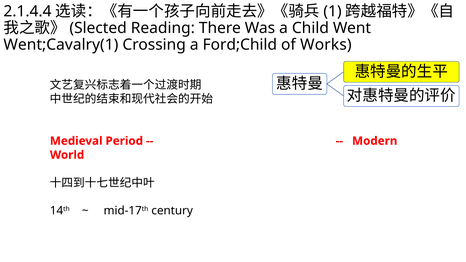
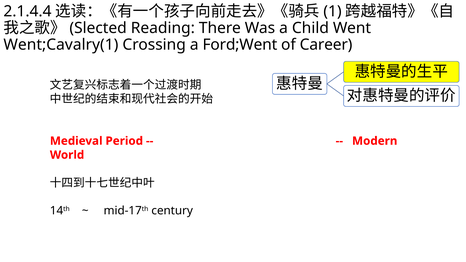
Ford;Child: Ford;Child -> Ford;Went (240, 45)
Works: Works -> Career (326, 45)
